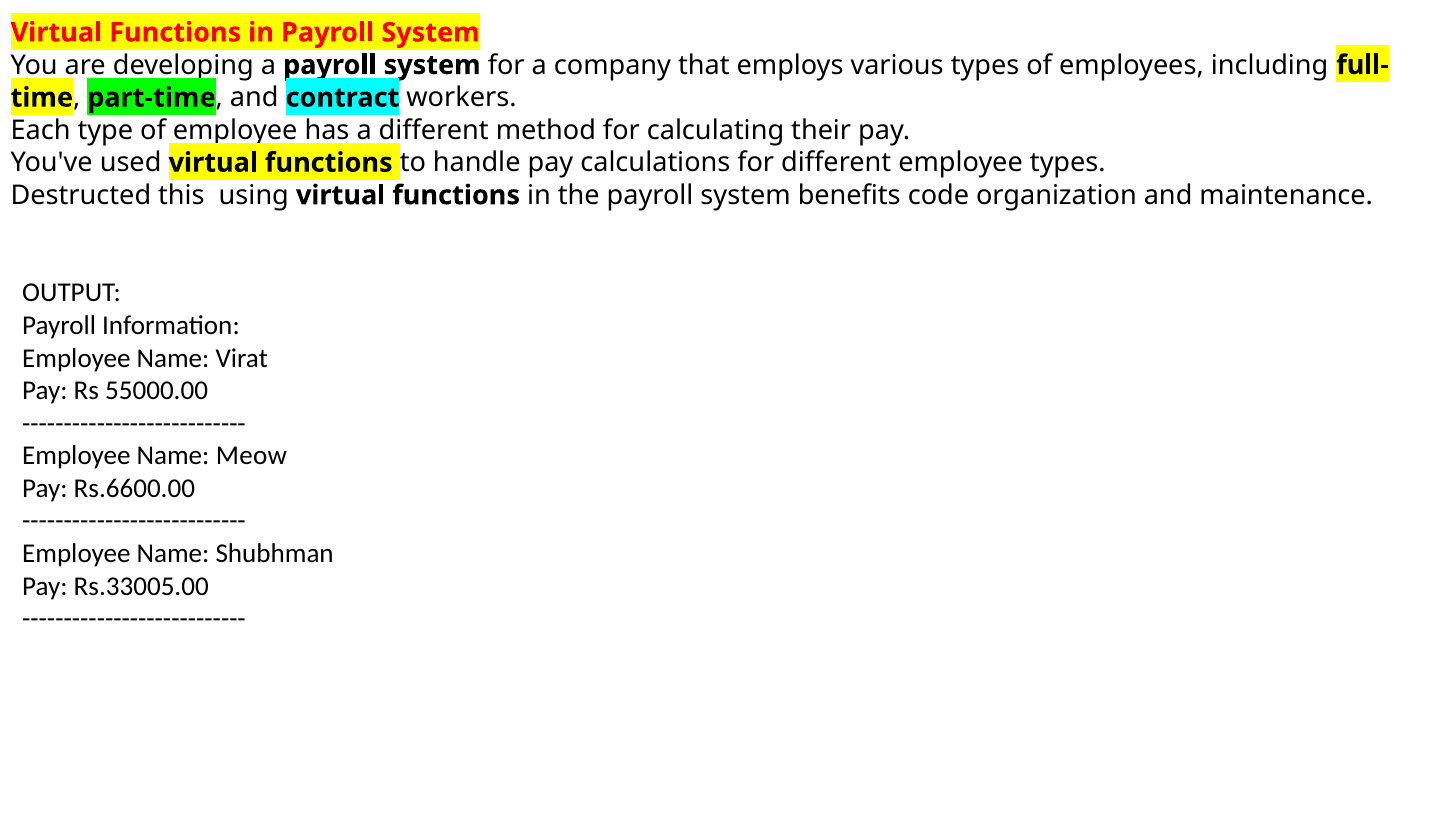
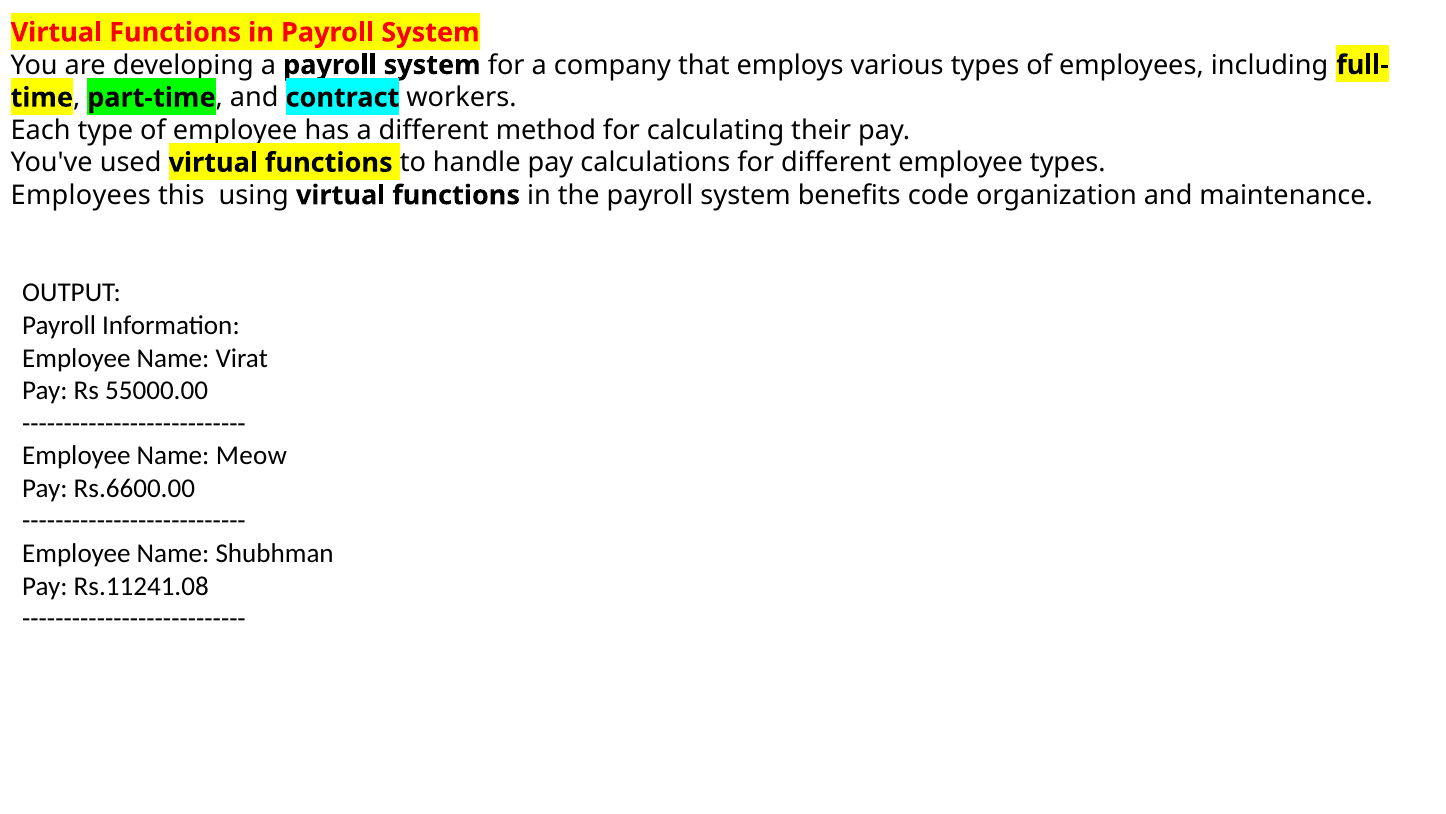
Destructed: Destructed -> Employees (81, 195)
Rs.33005.00: Rs.33005.00 -> Rs.11241.08 (141, 586)
